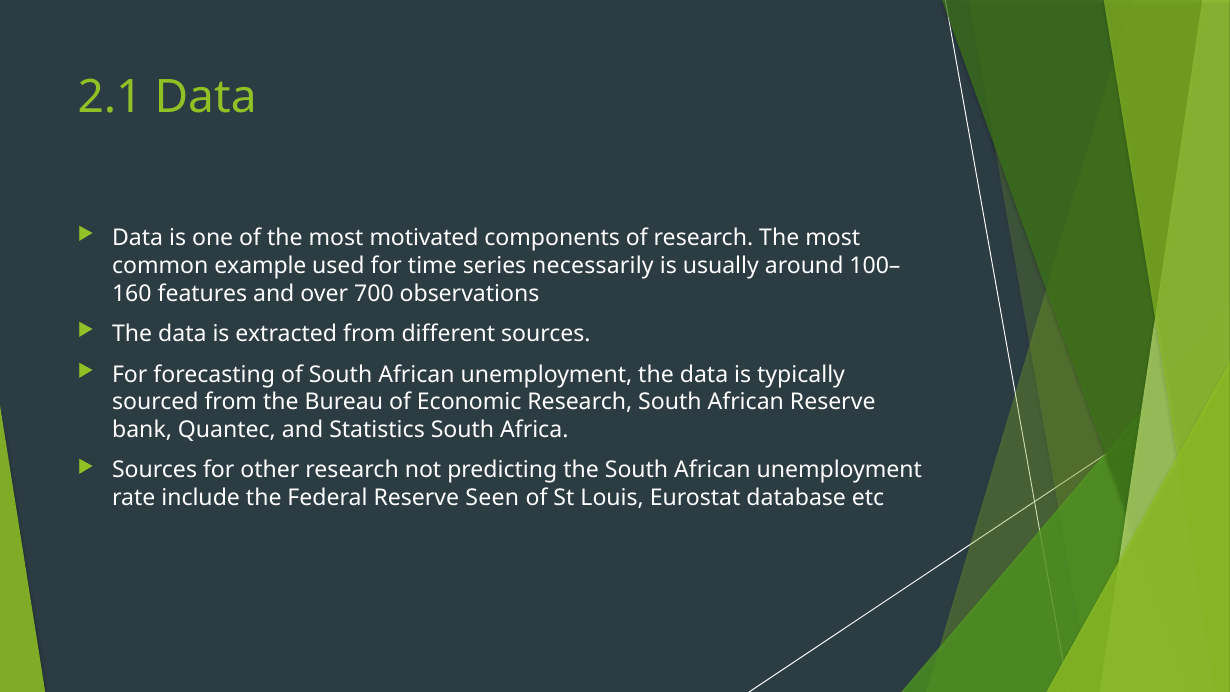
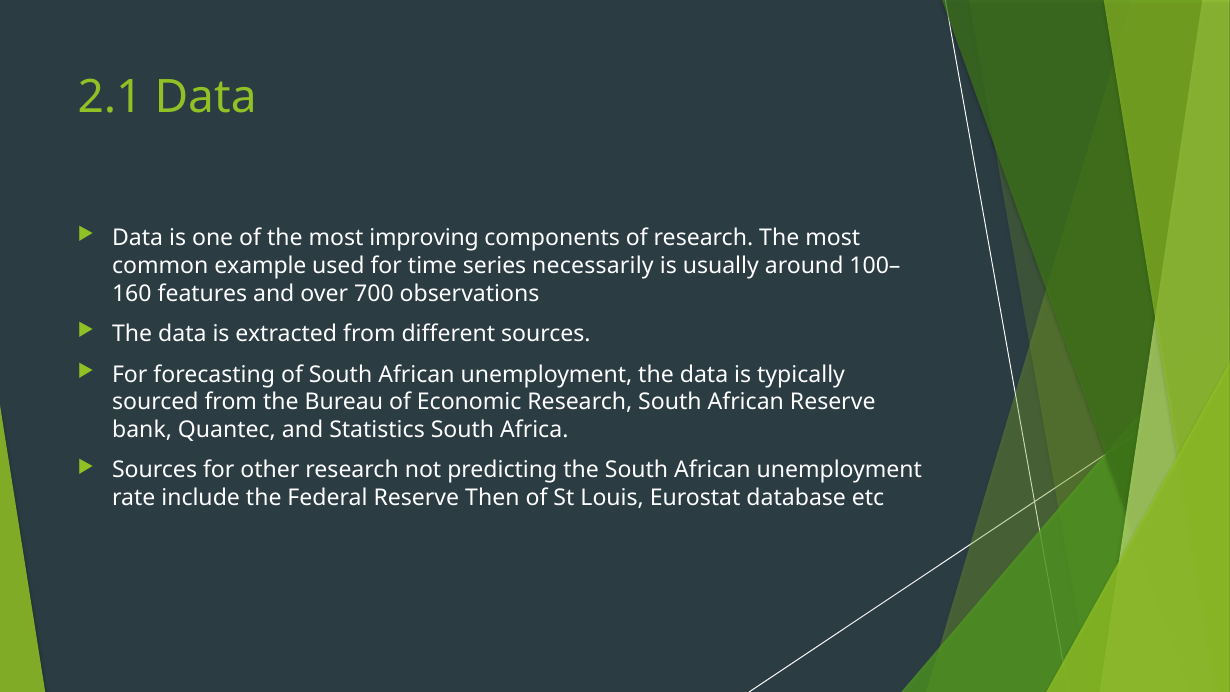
motivated: motivated -> improving (424, 238)
Seen: Seen -> Then (492, 498)
